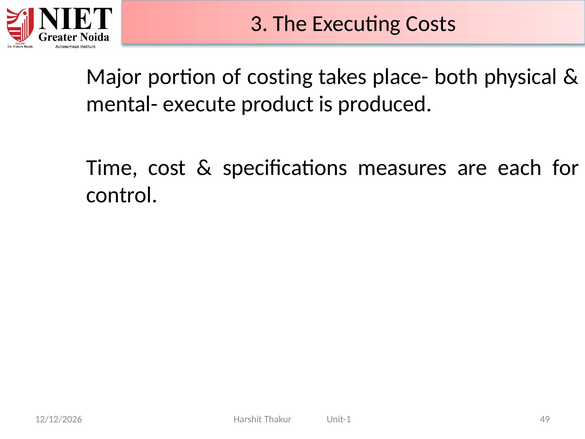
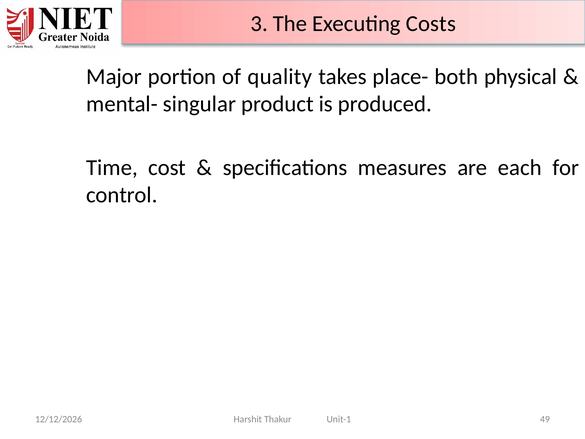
costing: costing -> quality (280, 77)
execute: execute -> singular (199, 104)
